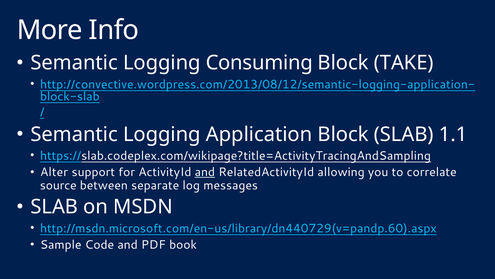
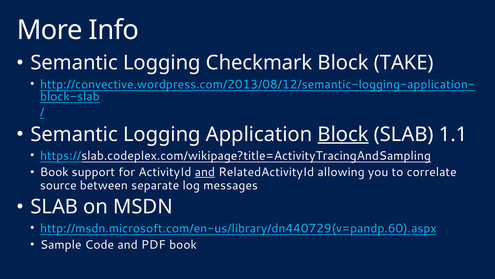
Consuming: Consuming -> Checkmark (259, 63)
Block underline: none -> present (343, 134)
Alter: Alter -> Book (54, 172)
